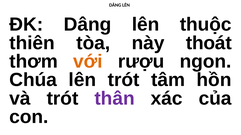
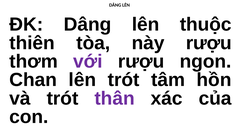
này thoát: thoát -> rượu (209, 43)
với colour: orange -> purple (88, 62)
Chúa: Chúa -> Chan (33, 80)
